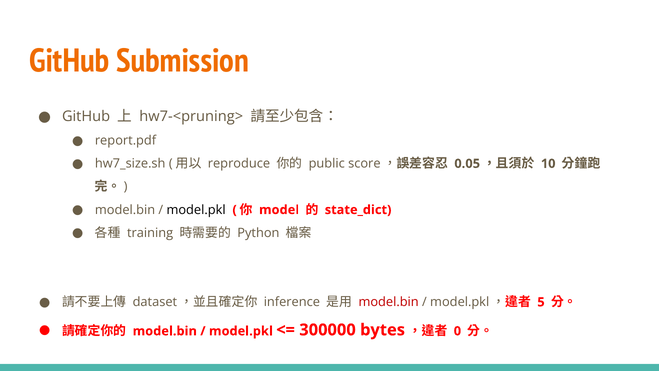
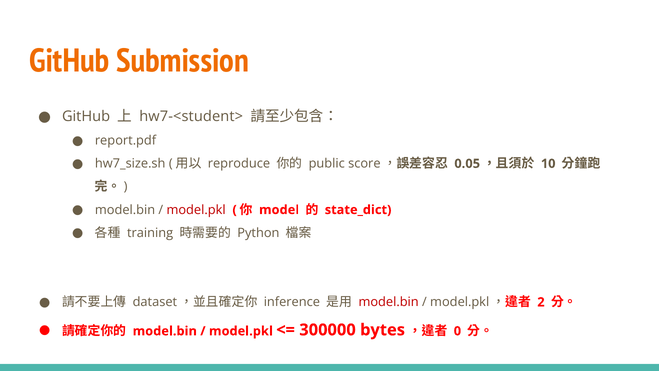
hw7-<pruning>: hw7-<pruning> -> hw7-<student> (191, 116)
model.pkl colour: black -> red (196, 210)
5: 5 -> 2 (541, 302)
